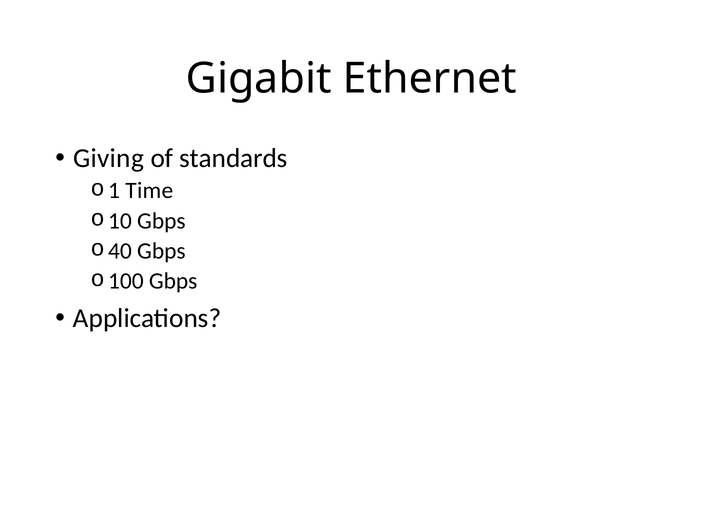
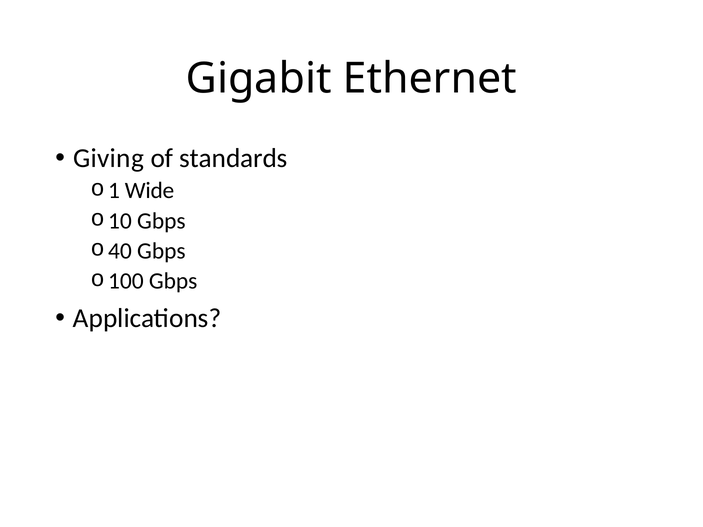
Time: Time -> Wide (150, 191)
